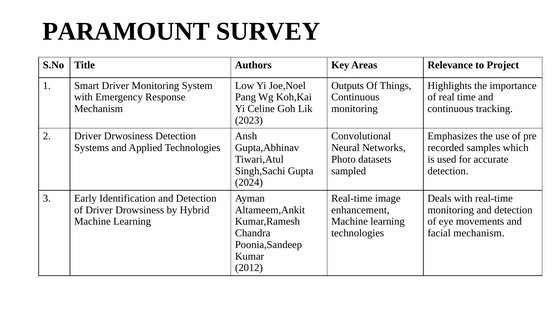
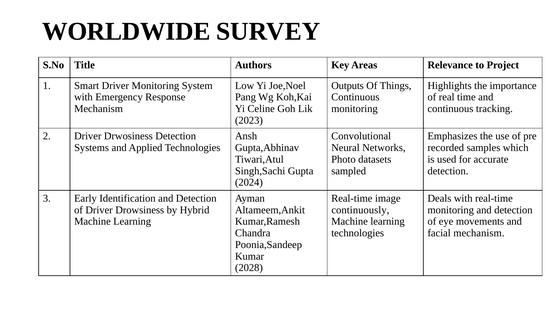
PARAMOUNT: PARAMOUNT -> WORLDWIDE (126, 32)
enhancement: enhancement -> continuously (360, 210)
2012: 2012 -> 2028 (249, 268)
